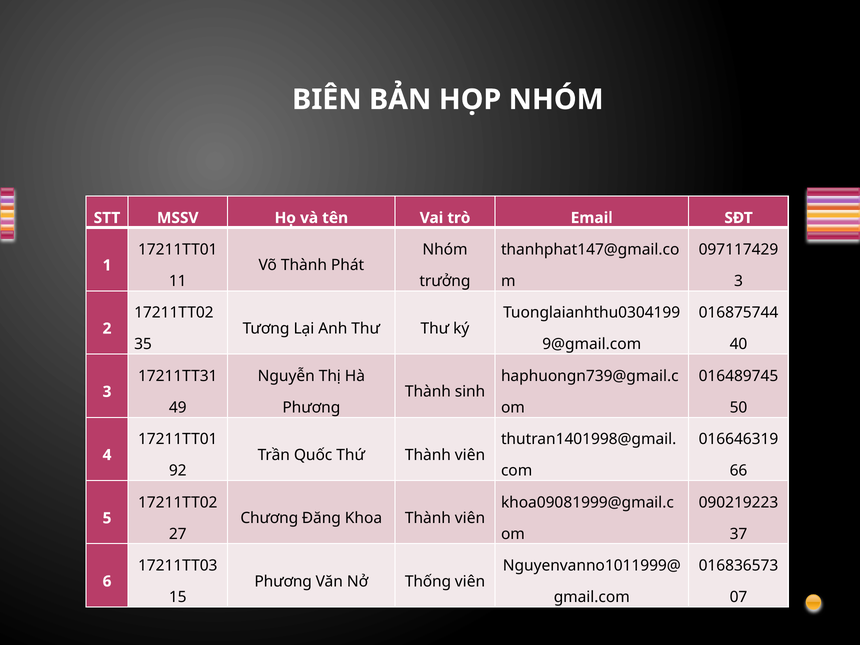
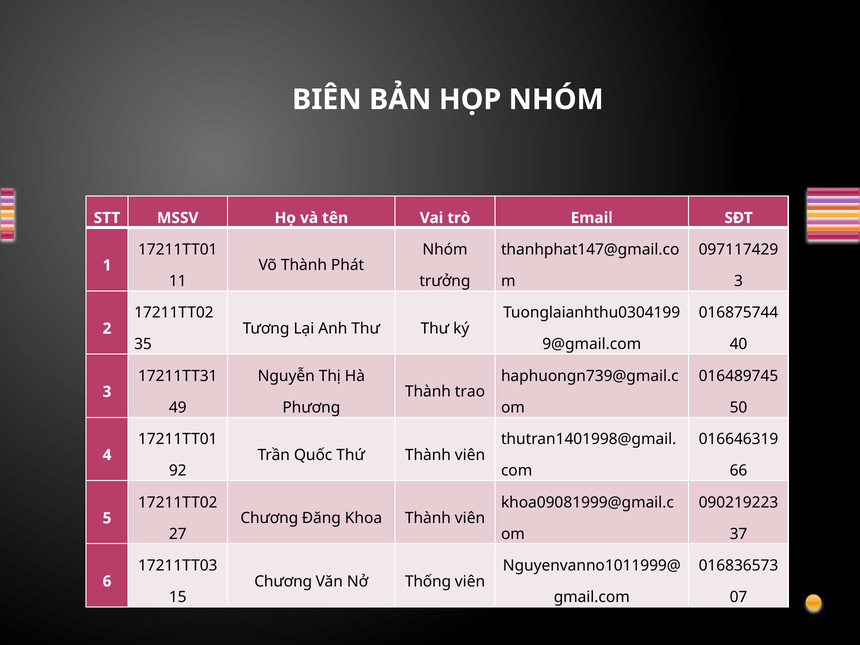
sinh: sinh -> trao (470, 392)
Phương: Phương -> Chương (283, 581)
